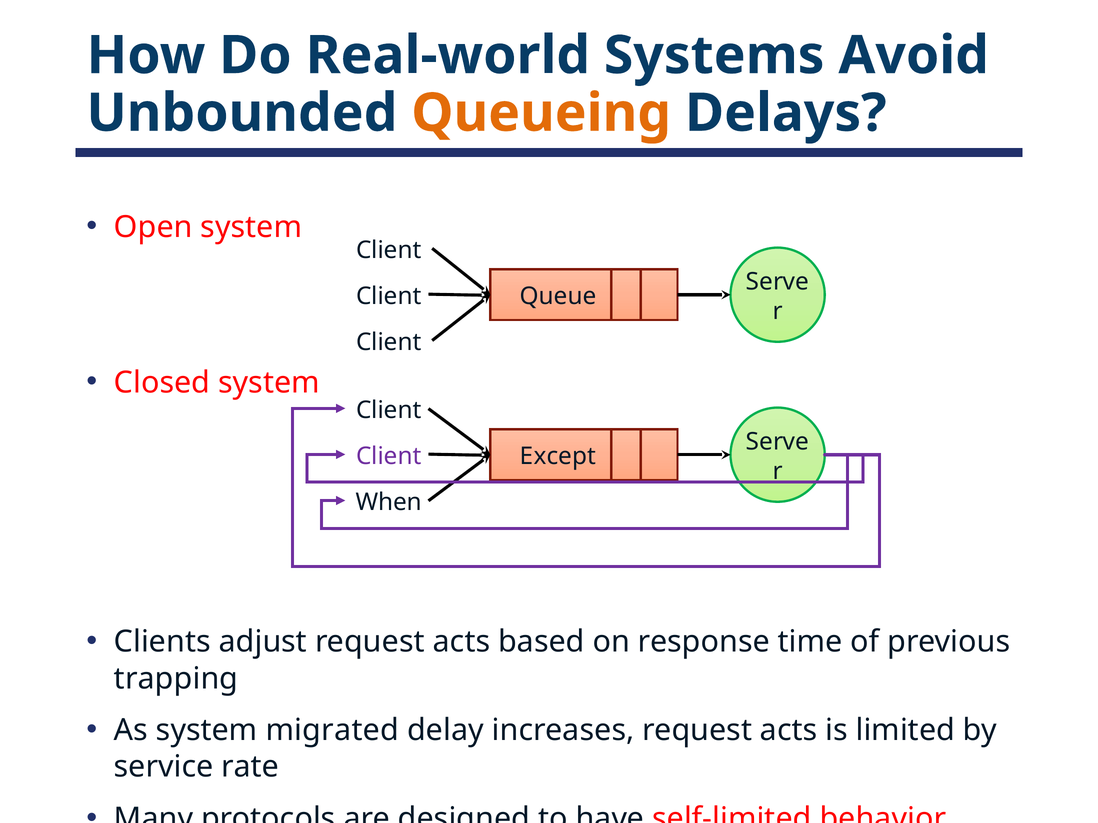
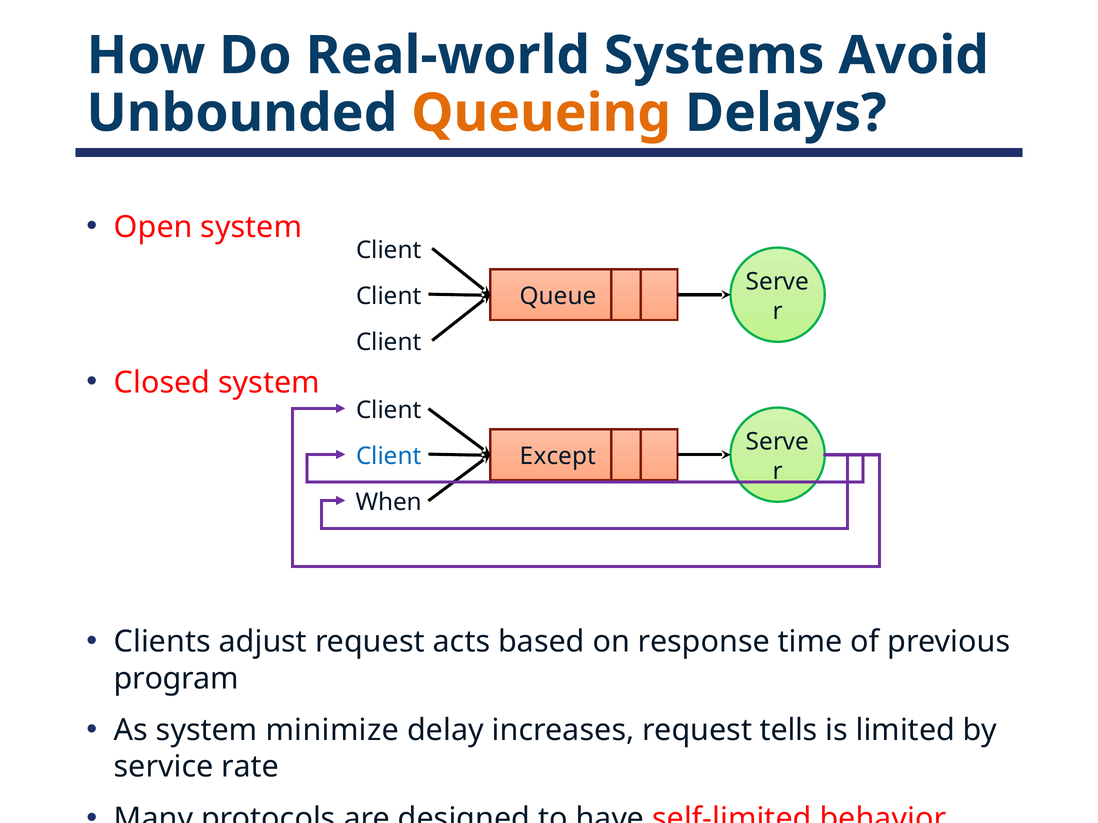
Client colour: purple -> blue (389, 456)
trapping: trapping -> program (176, 679)
migrated: migrated -> minimize (332, 731)
increases request acts: acts -> tells (789, 731)
